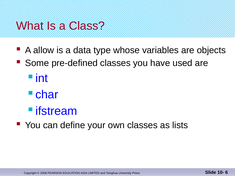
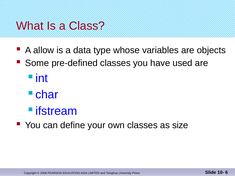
lists: lists -> size (180, 125)
